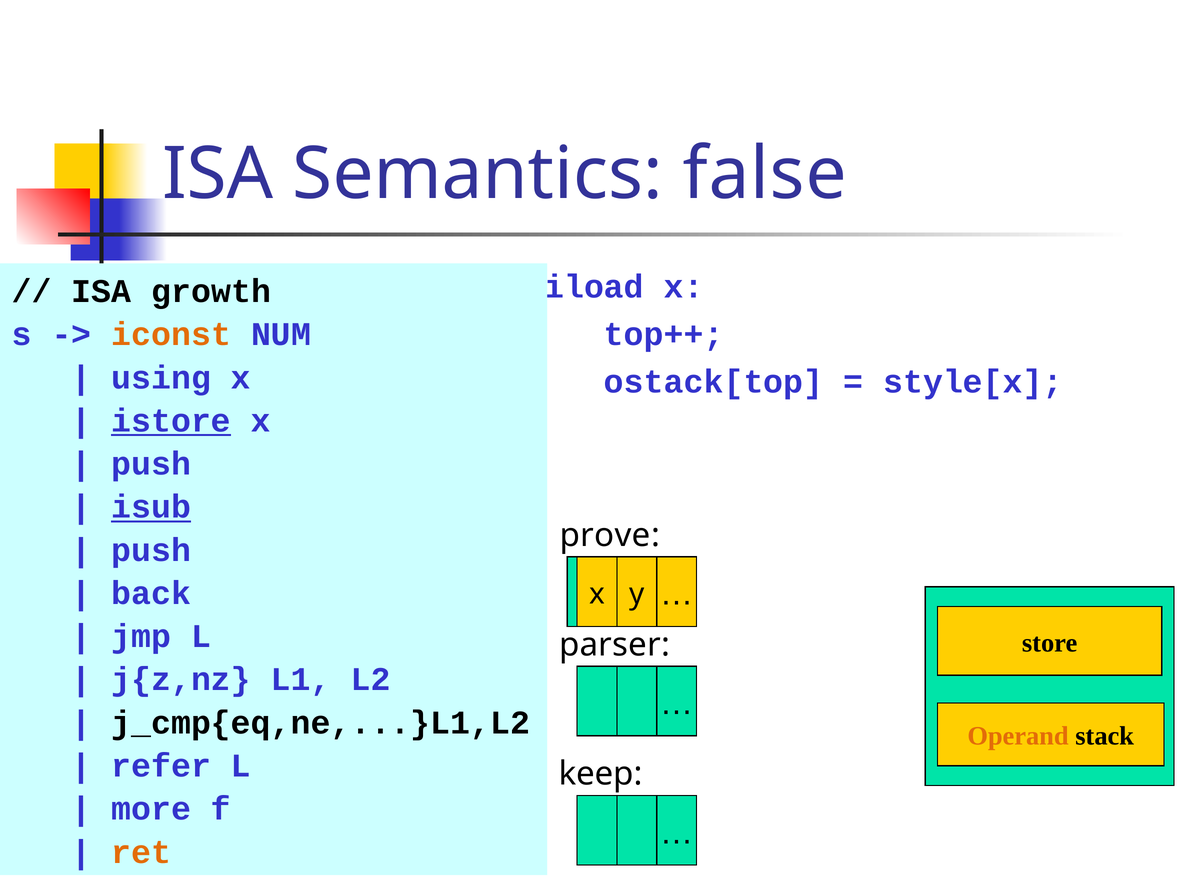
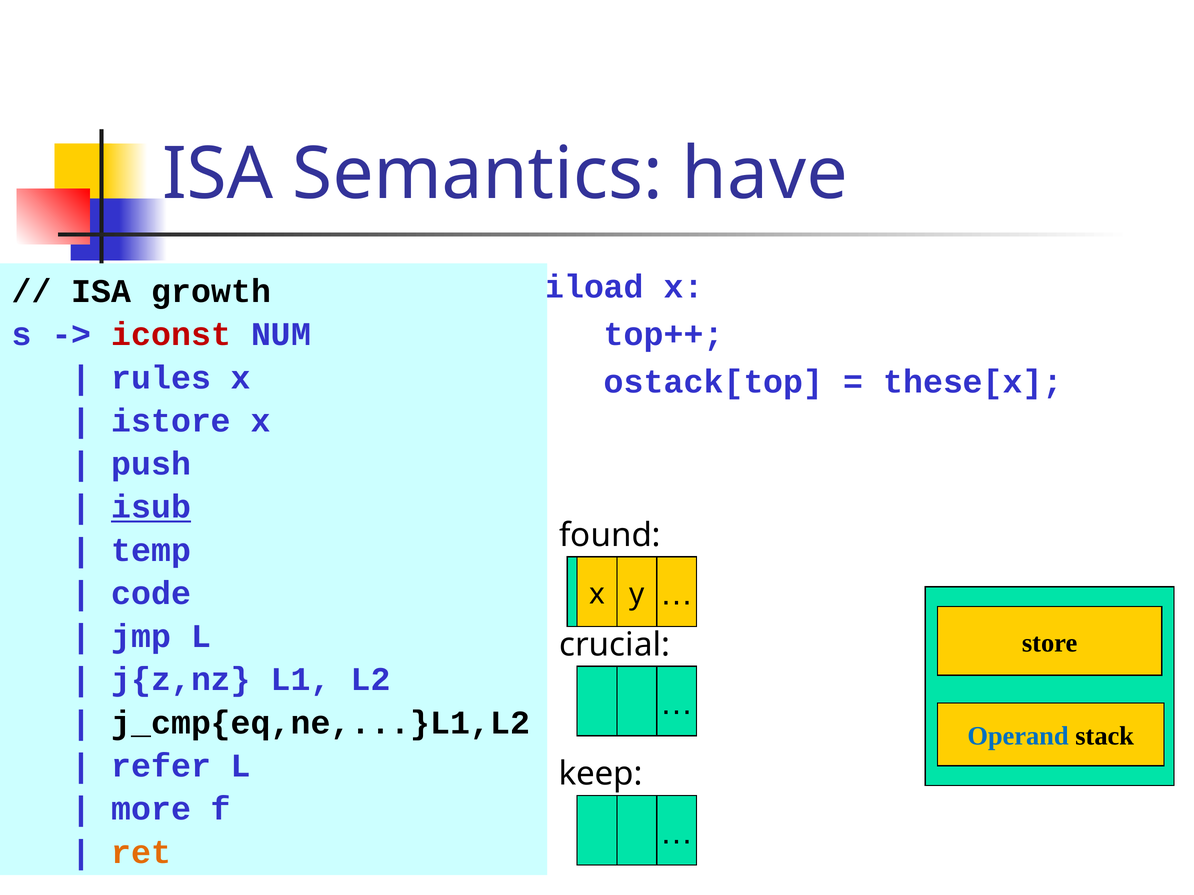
false: false -> have (765, 174)
iconst colour: orange -> red (171, 335)
using: using -> rules (161, 378)
style[x: style[x -> these[x (973, 382)
istore underline: present -> none (171, 421)
prove: prove -> found (610, 536)
push: push -> temp (151, 550)
back: back -> code (151, 594)
parser: parser -> crucial (615, 645)
Operand colour: orange -> blue (1018, 737)
